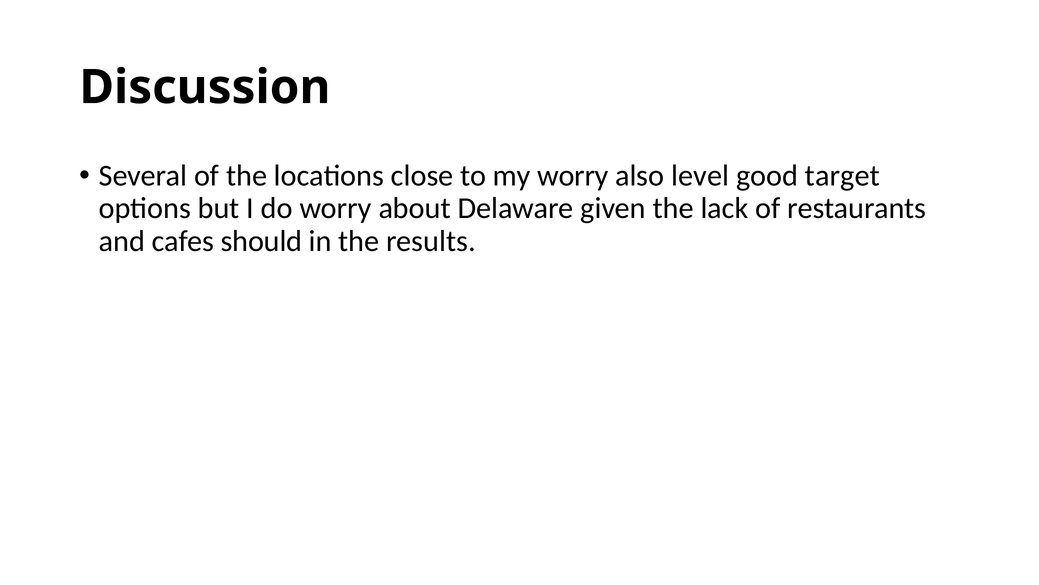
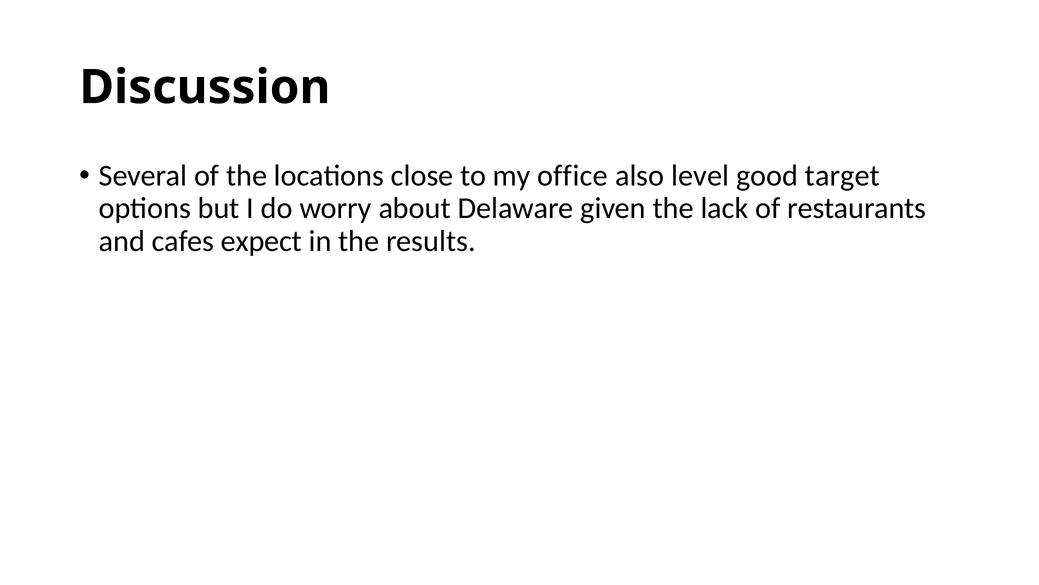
my worry: worry -> office (573, 176)
should: should -> expect (261, 241)
